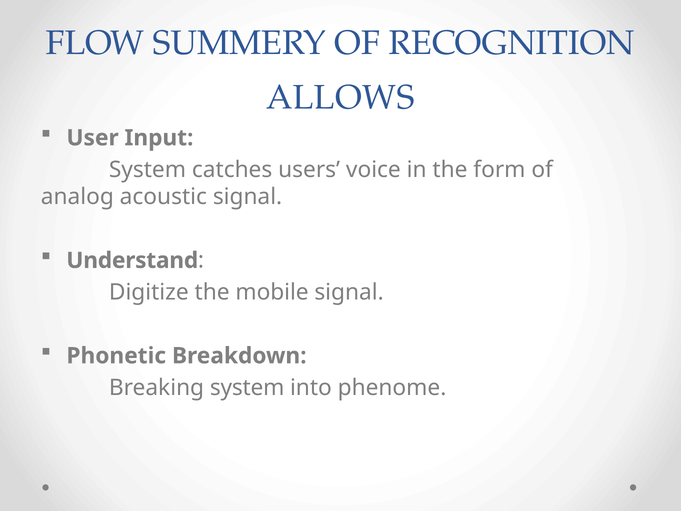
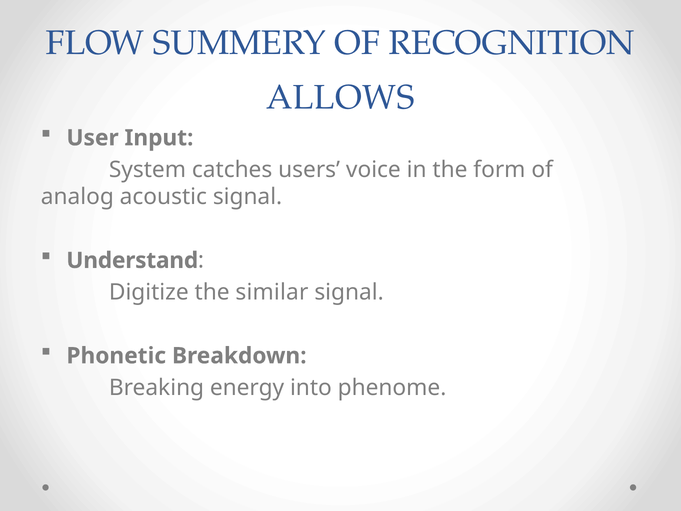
mobile: mobile -> similar (272, 292)
Breaking system: system -> energy (247, 387)
